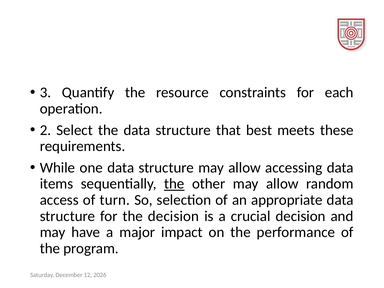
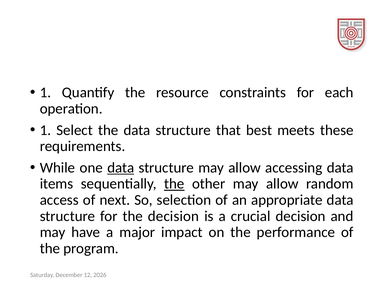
3: 3 -> 1 (45, 92)
2: 2 -> 1 (45, 130)
data underline: none -> present (121, 168)
turn: turn -> next (115, 200)
